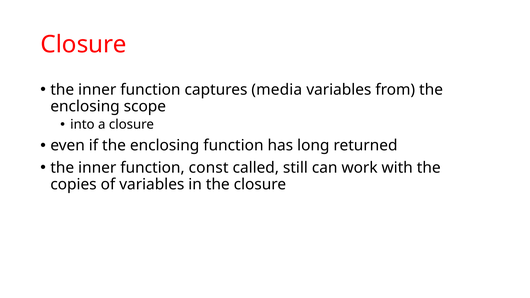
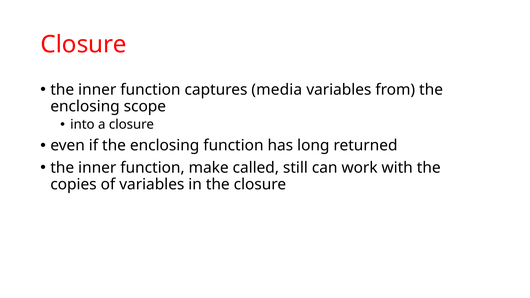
const: const -> make (209, 168)
